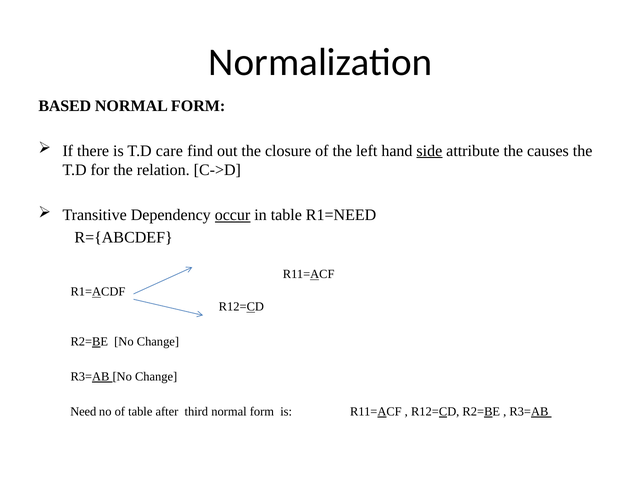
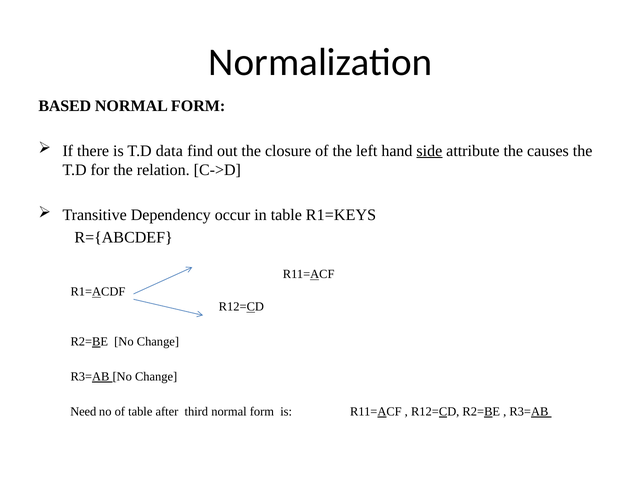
care: care -> data (169, 151)
occur underline: present -> none (233, 215)
R1=NEED: R1=NEED -> R1=KEYS (341, 215)
